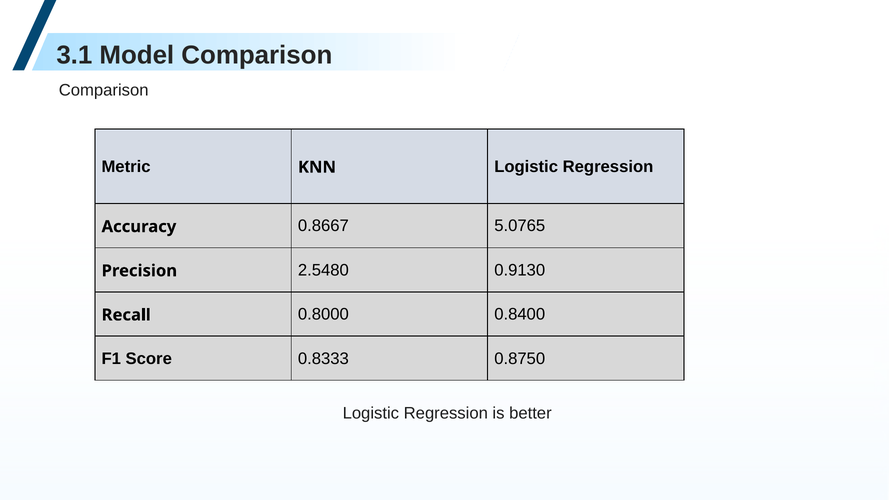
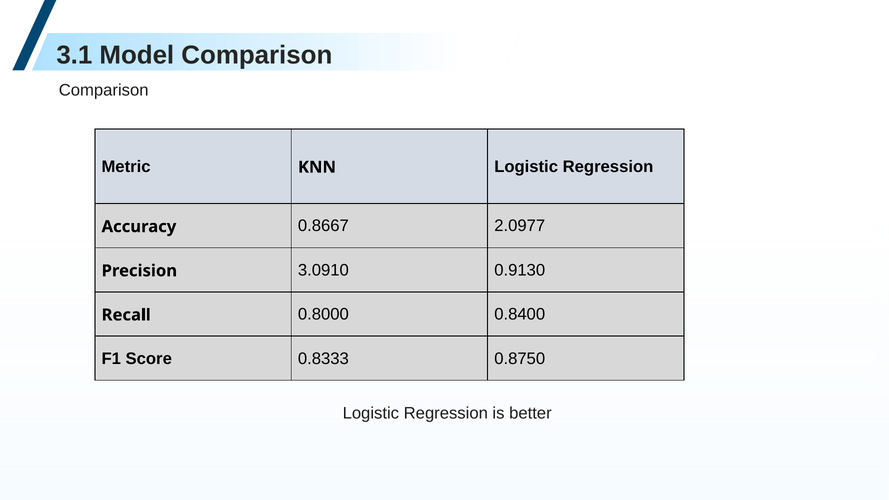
5.0765: 5.0765 -> 2.0977 (520, 226)
2.5480: 2.5480 -> 3.0910 (323, 270)
